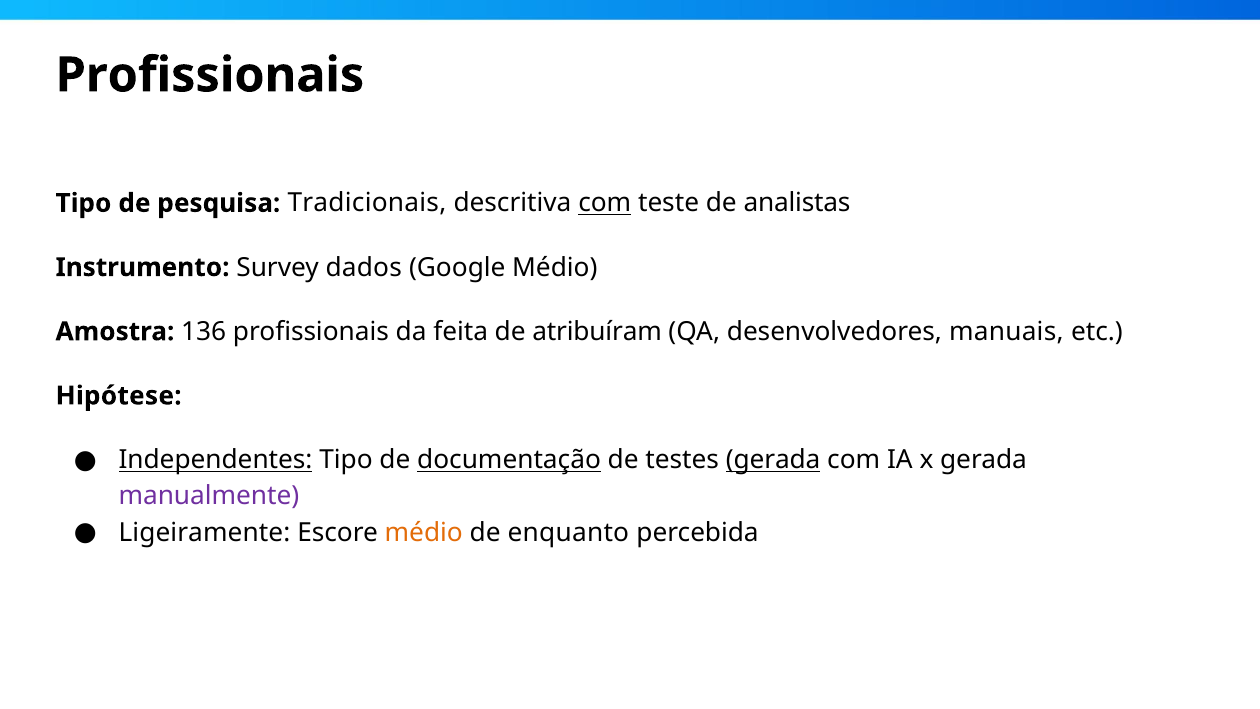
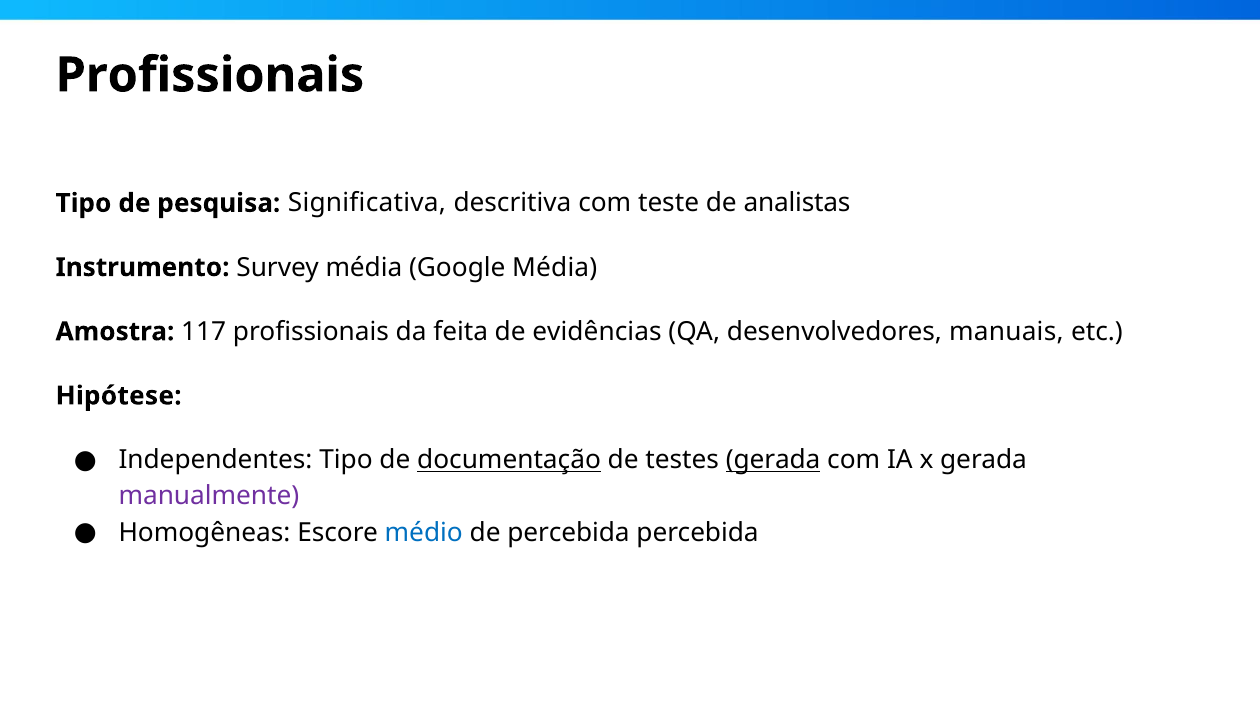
Tradicionais: Tradicionais -> Significativa (367, 203)
com underline: present -> none (605, 203)
Survey dados: dados -> média (364, 267)
Google Médio: Médio -> Média (555, 267)
136: 136 -> 117 (204, 331)
atribuíram: atribuíram -> evidências (597, 331)
Independentes underline: present -> none (216, 460)
Ligeiramente: Ligeiramente -> Homogêneas (205, 532)
médio colour: orange -> blue (424, 532)
de enquanto: enquanto -> percebida (569, 532)
